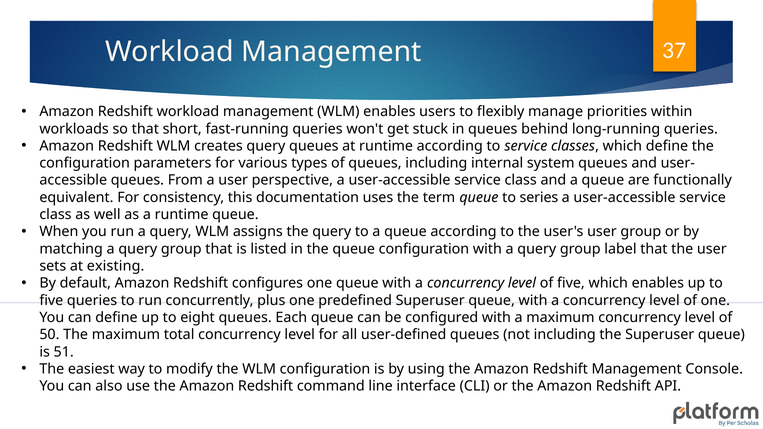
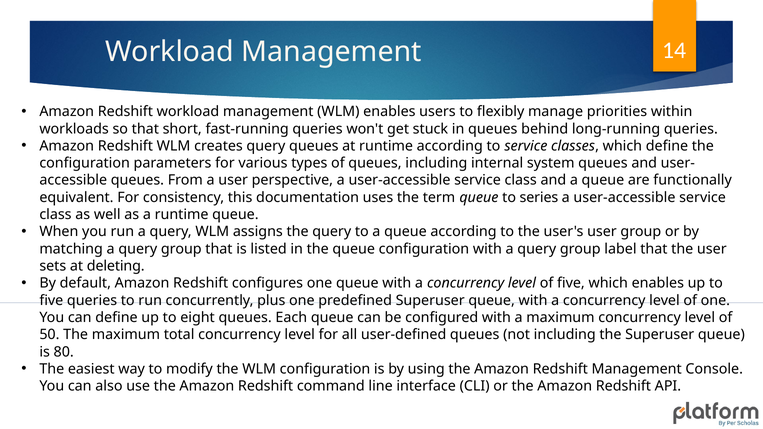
37: 37 -> 14 (674, 51)
existing: existing -> deleting (116, 266)
51: 51 -> 80 (64, 352)
